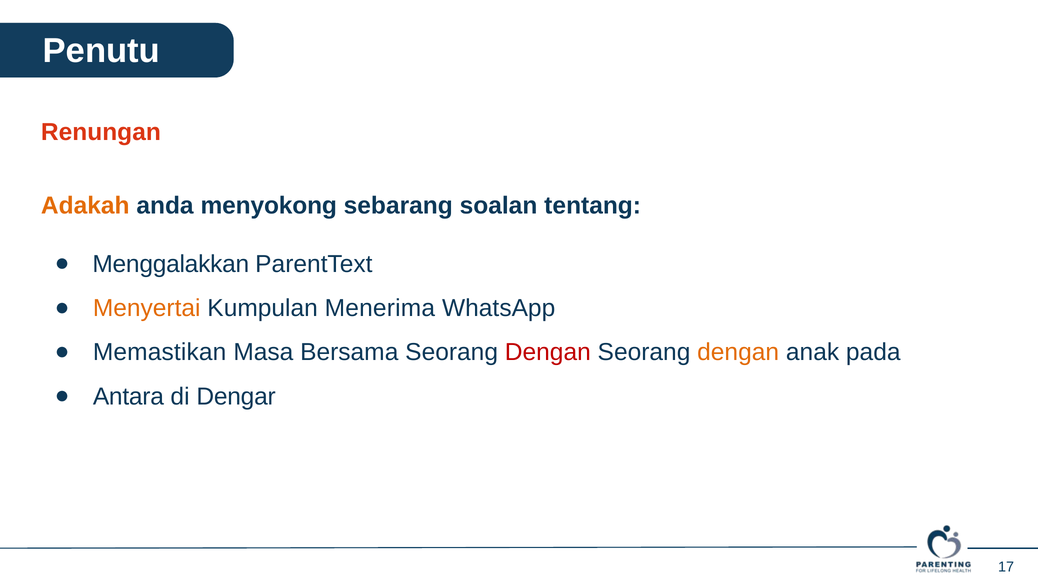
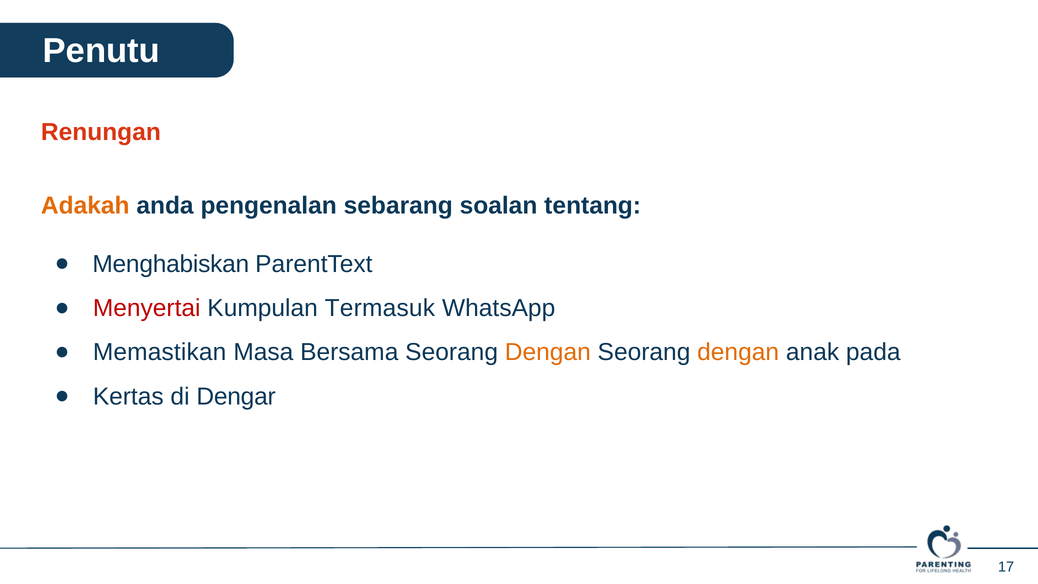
menyokong: menyokong -> pengenalan (269, 205)
Menggalakkan: Menggalakkan -> Menghabiskan (171, 264)
Menyertai colour: orange -> red (147, 308)
Menerima: Menerima -> Termasuk (380, 308)
Dengan colour: red -> orange (548, 352)
Antara: Antara -> Kertas (128, 396)
